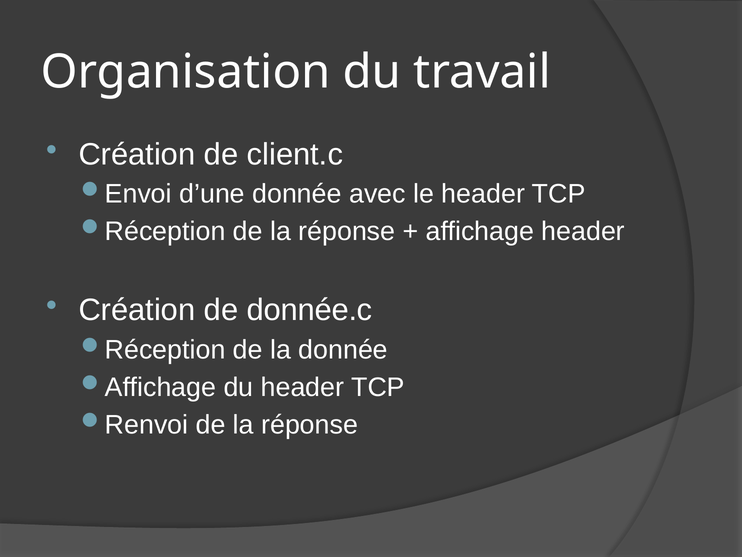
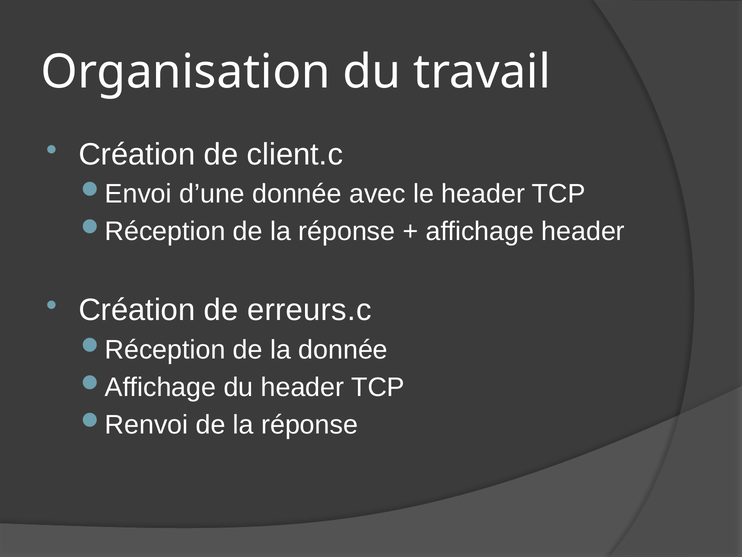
donnée.c: donnée.c -> erreurs.c (309, 310)
